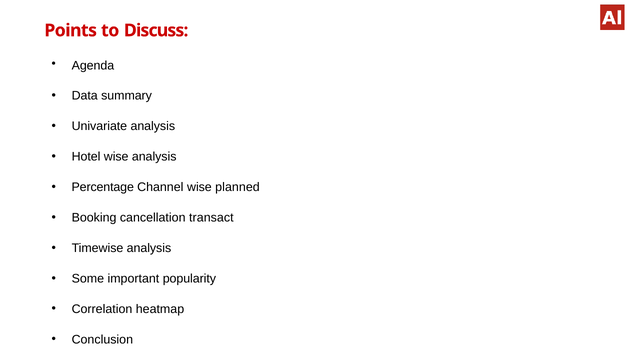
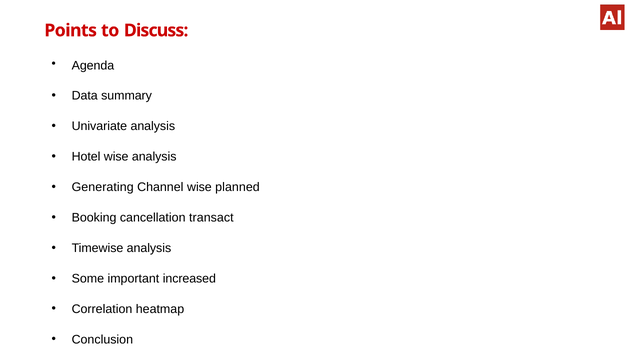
Percentage: Percentage -> Generating (103, 187)
popularity: popularity -> increased (189, 278)
